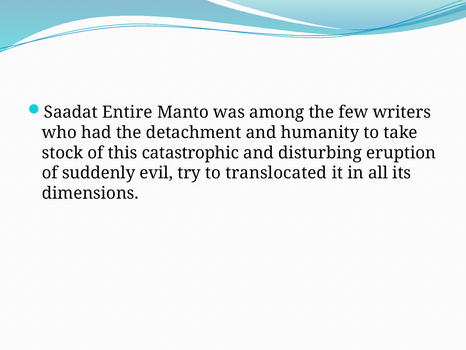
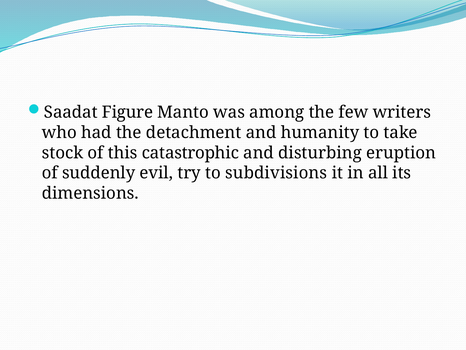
Entire: Entire -> Figure (128, 112)
translocated: translocated -> subdivisions (276, 173)
